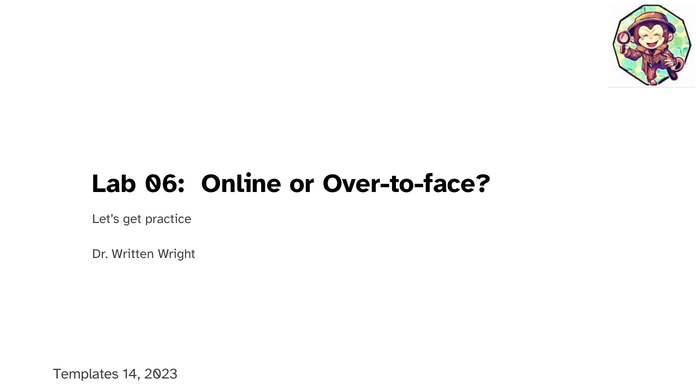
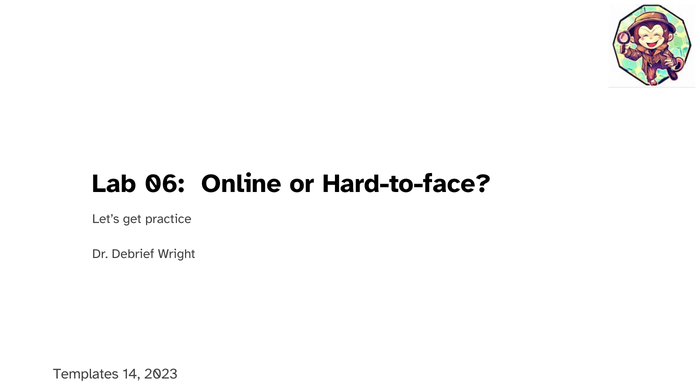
Over-to-face: Over-to-face -> Hard-to-face (407, 184)
Written: Written -> Debrief (133, 254)
